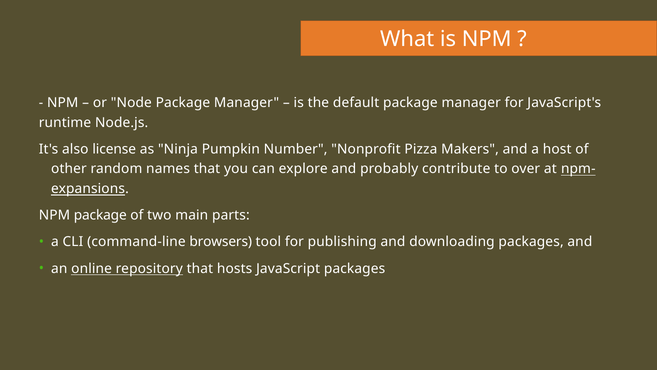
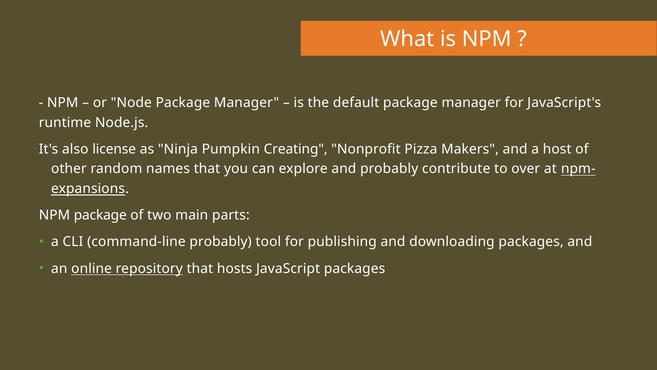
Number: Number -> Creating (296, 149)
command-line browsers: browsers -> probably (221, 242)
